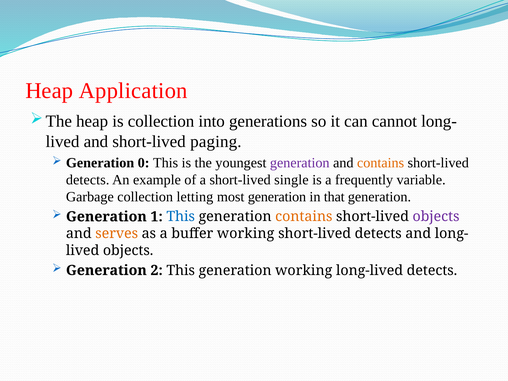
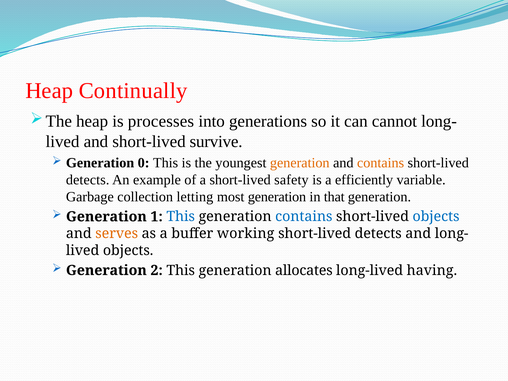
Application: Application -> Continually (133, 91)
is collection: collection -> processes (161, 121)
paging: paging -> survive (216, 142)
generation colour: purple -> orange (300, 163)
single: single -> safety (291, 180)
frequently: frequently -> efficiently (364, 180)
contains colour: orange -> blue (304, 217)
objects colour: purple -> blue (436, 217)
generation working: working -> allocates (304, 270)
long-lived detects: detects -> having (432, 270)
